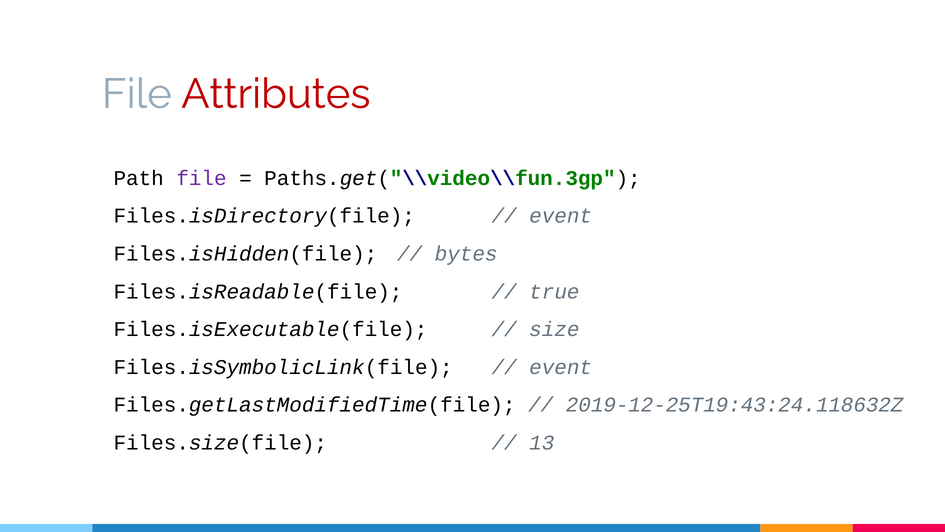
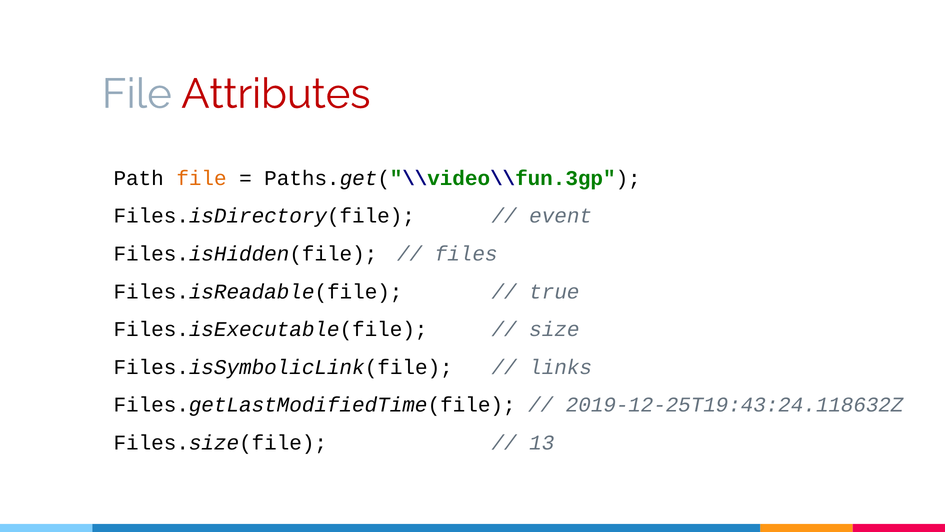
file colour: purple -> orange (202, 178)
bytes: bytes -> files (466, 254)
event: event -> links (561, 367)
